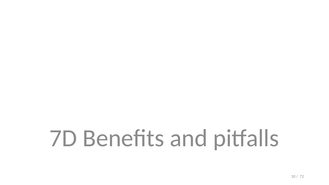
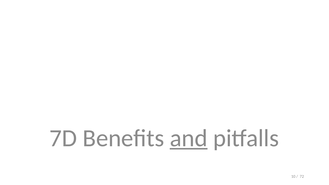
and underline: none -> present (189, 138)
